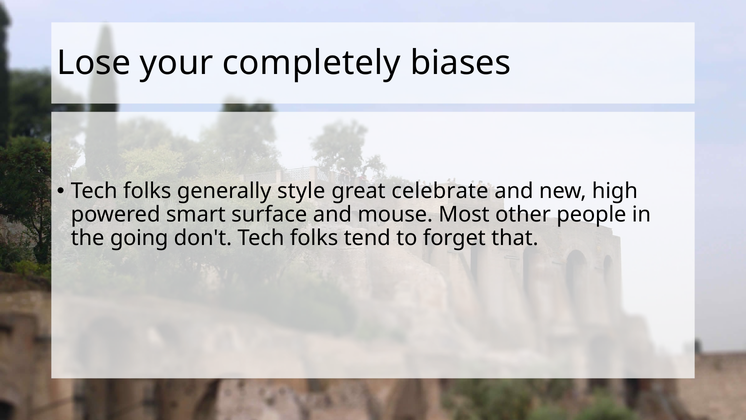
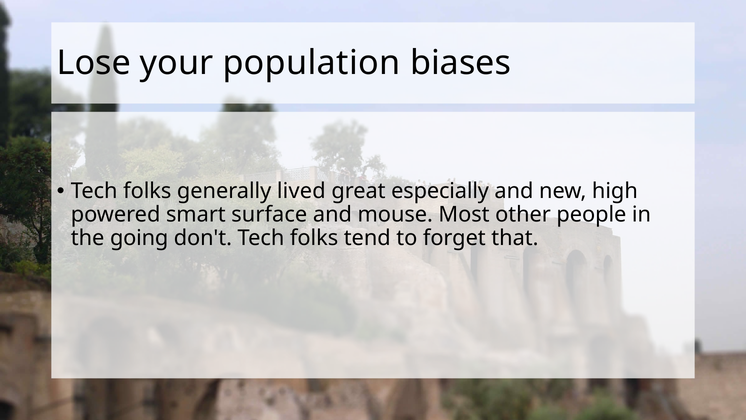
completely: completely -> population (311, 63)
style: style -> lived (301, 191)
celebrate: celebrate -> especially (440, 191)
